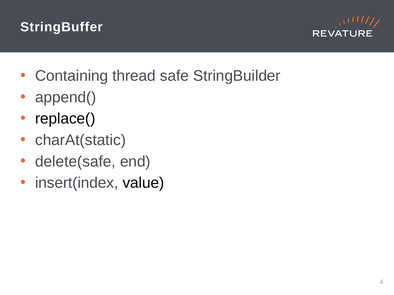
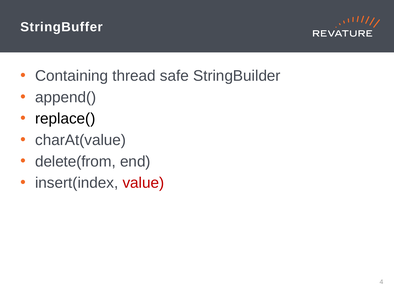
charAt(static: charAt(static -> charAt(value (81, 140)
delete(safe: delete(safe -> delete(from (75, 162)
value colour: black -> red (143, 183)
